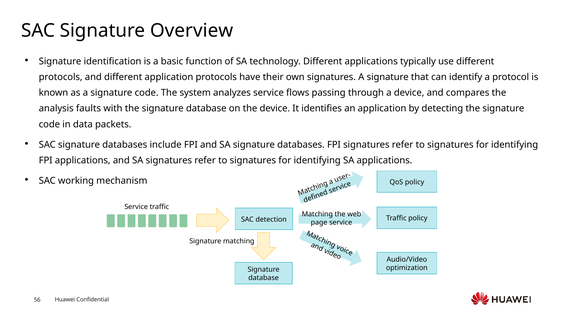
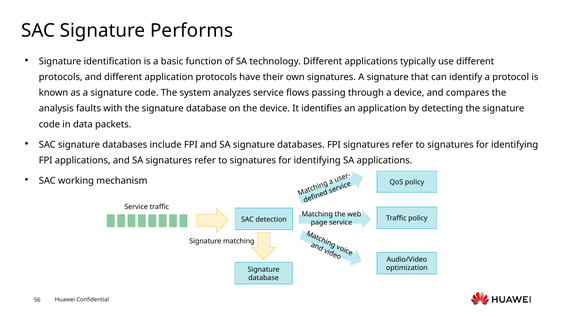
Overview: Overview -> Performs (192, 31)
